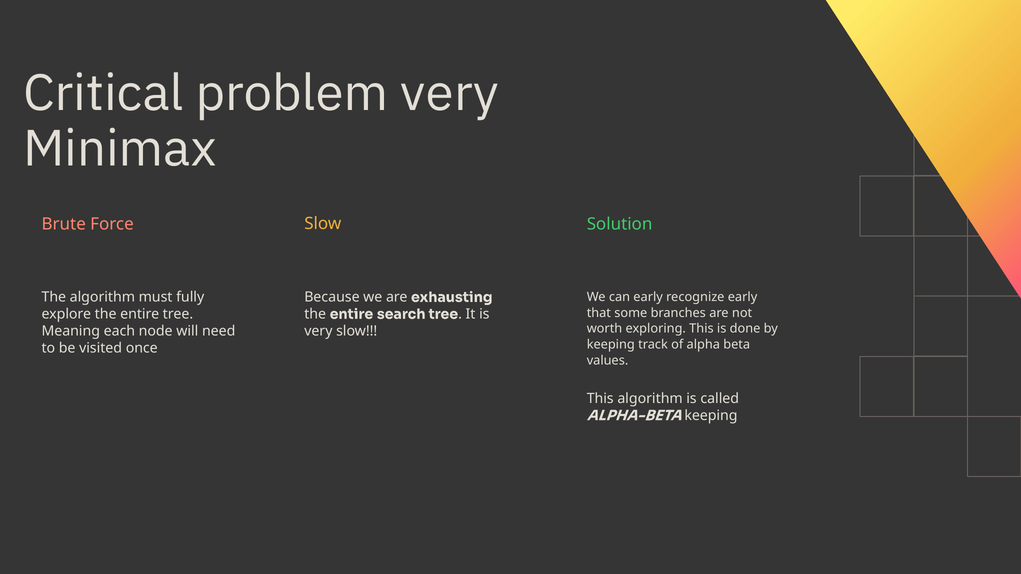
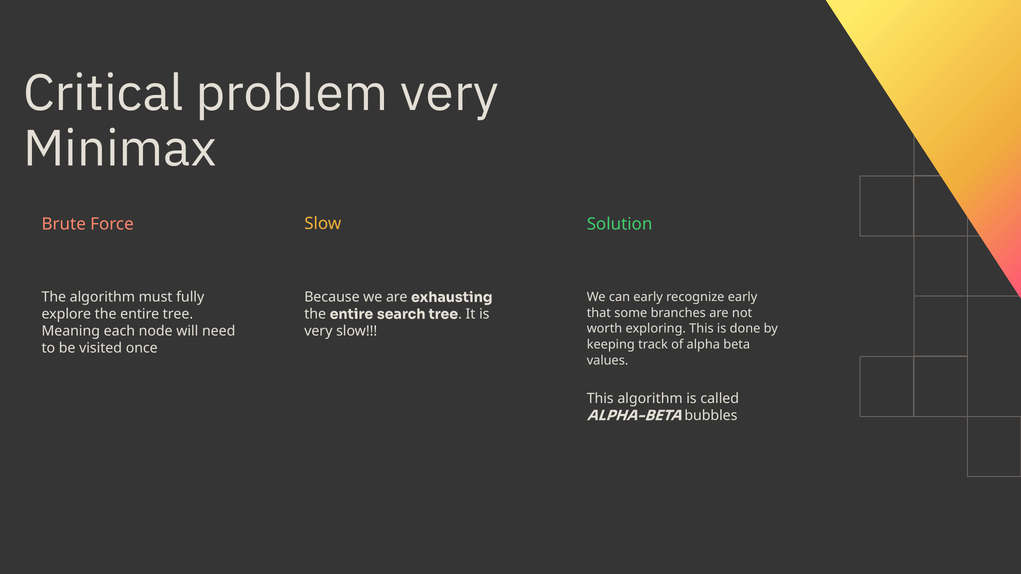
ALPHA-BETA keeping: keeping -> bubbles (711, 416)
